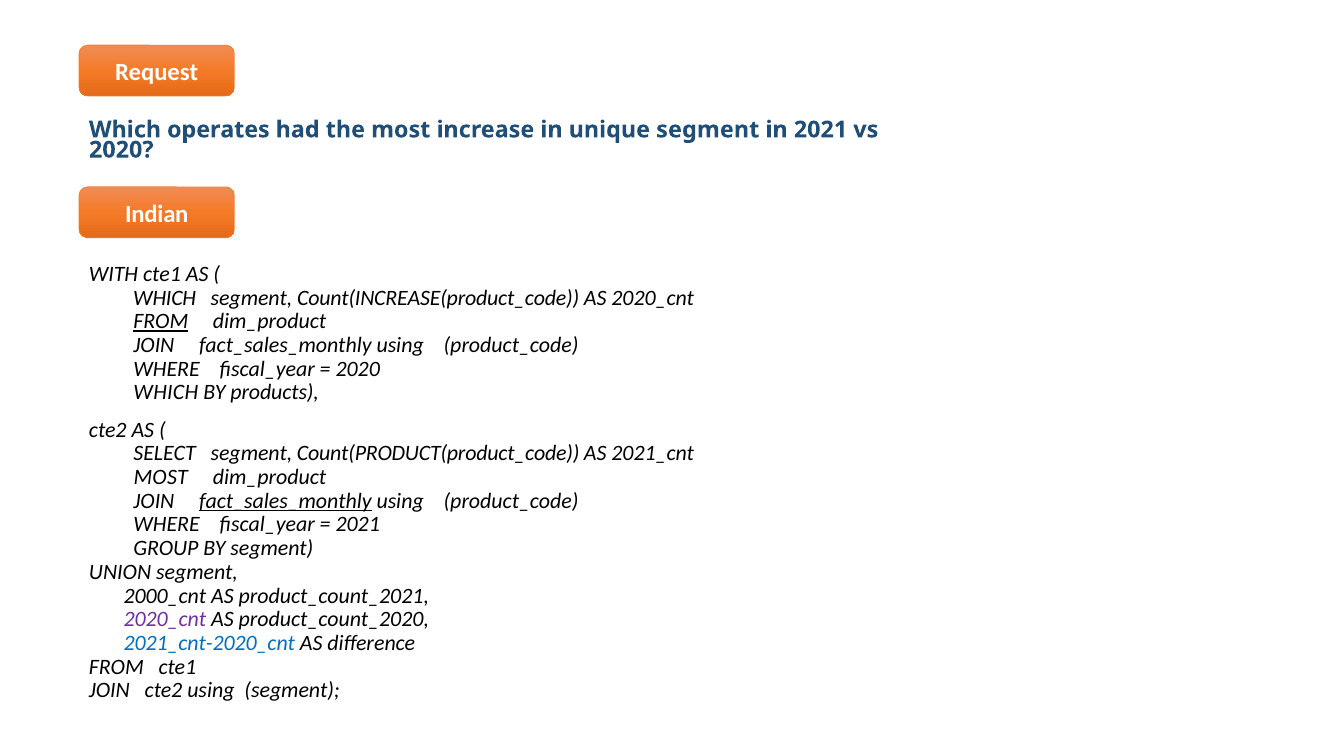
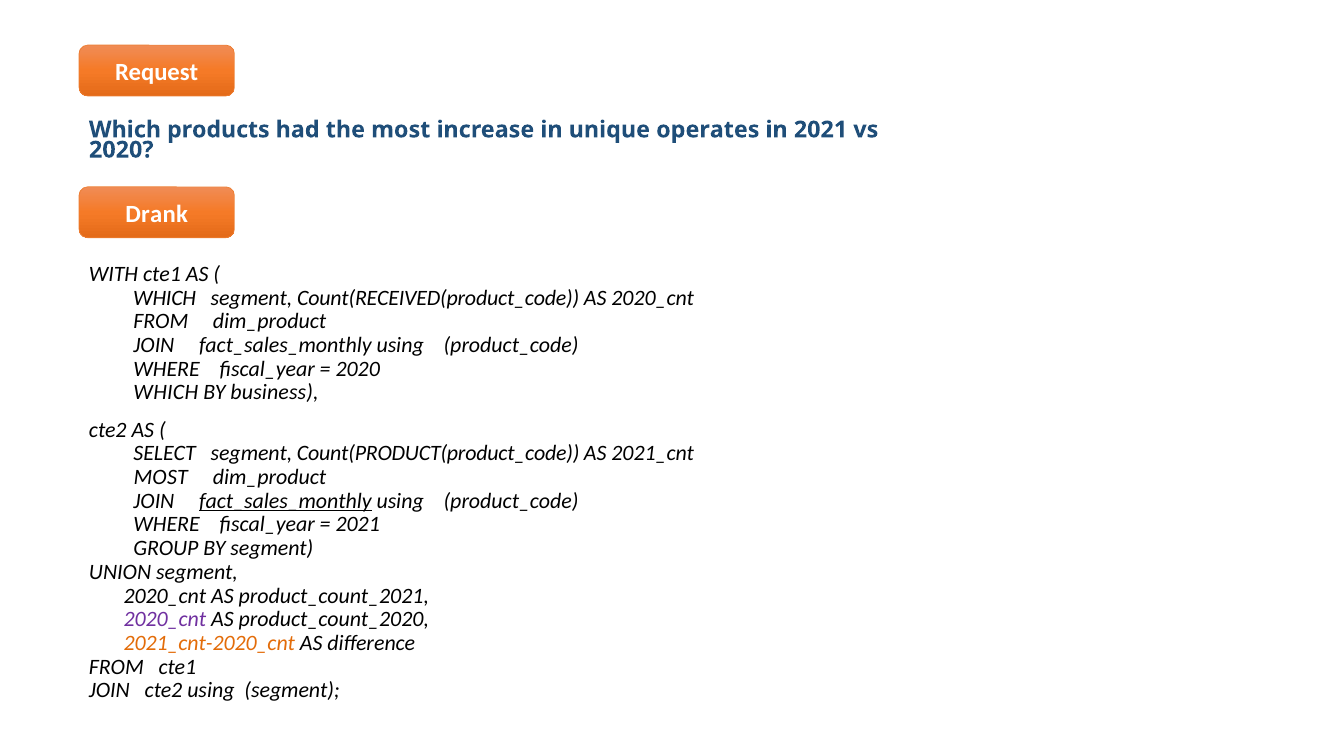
operates: operates -> products (218, 130)
unique segment: segment -> operates (708, 130)
Indian: Indian -> Drank (157, 214)
Count(INCREASE(product_code: Count(INCREASE(product_code -> Count(RECEIVED(product_code (438, 298)
FROM underline: present -> none (161, 322)
products: products -> business (275, 393)
2000_cnt: 2000_cnt -> 2020_cnt (165, 596)
2021_cnt-2020_cnt colour: blue -> orange (209, 643)
